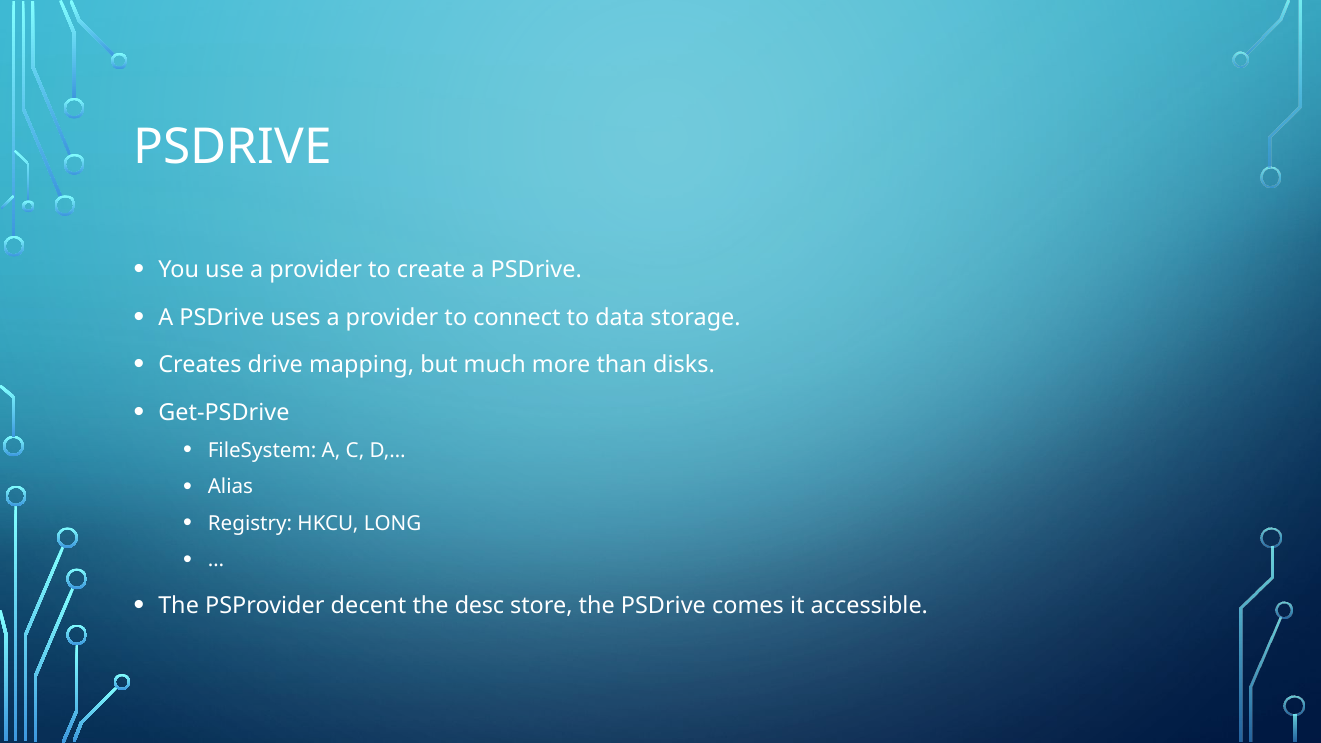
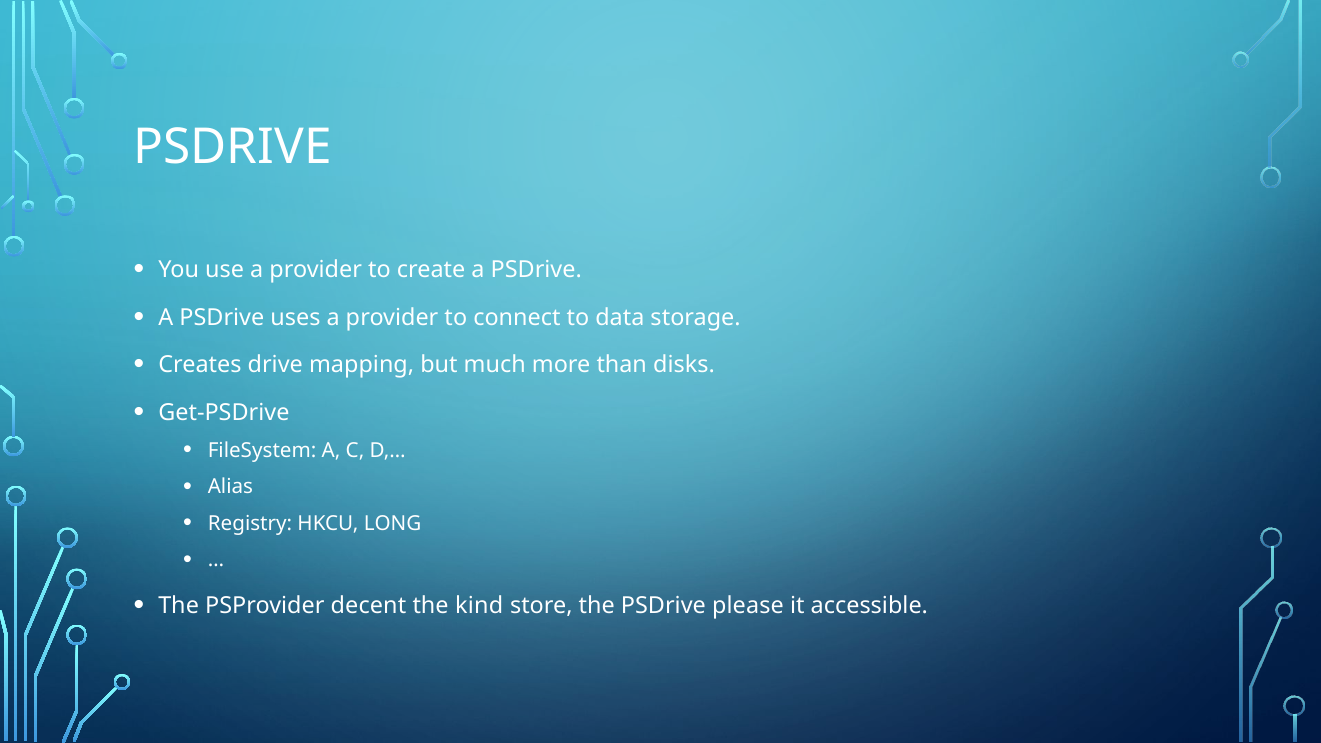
desc: desc -> kind (479, 606)
comes: comes -> please (748, 606)
